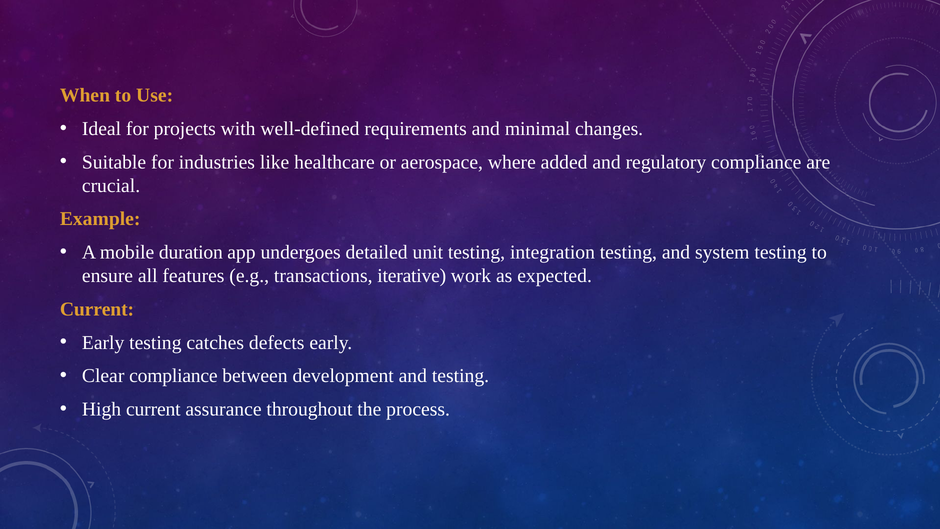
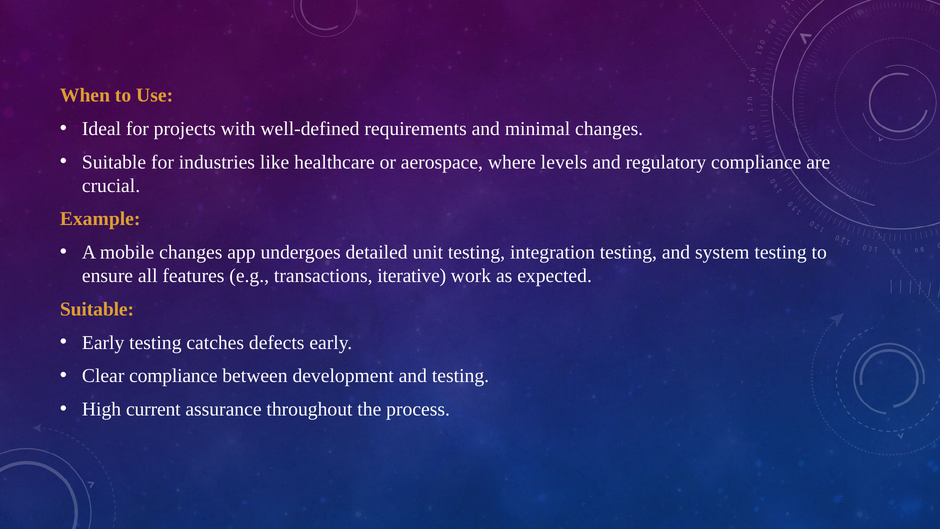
added: added -> levels (564, 162)
mobile duration: duration -> changes (191, 252)
Current: Current -> Suitable (97, 309)
